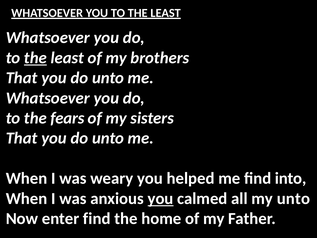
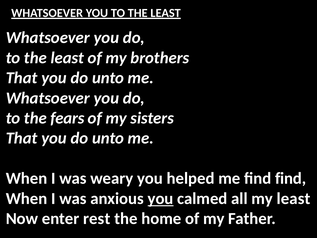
the underline: present -> none (35, 58)
find into: into -> find (291, 178)
my unto: unto -> least (293, 198)
enter find: find -> rest (97, 218)
